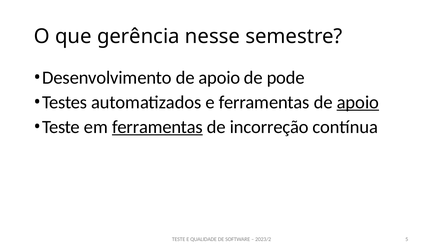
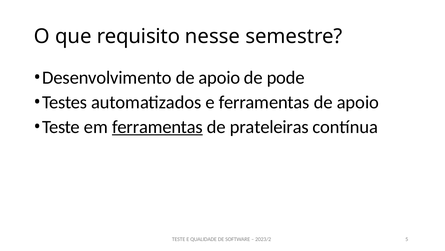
gerência: gerência -> requisito (138, 36)
apoio underline: present -> none (358, 102)
incorreção: incorreção -> prateleiras (269, 127)
